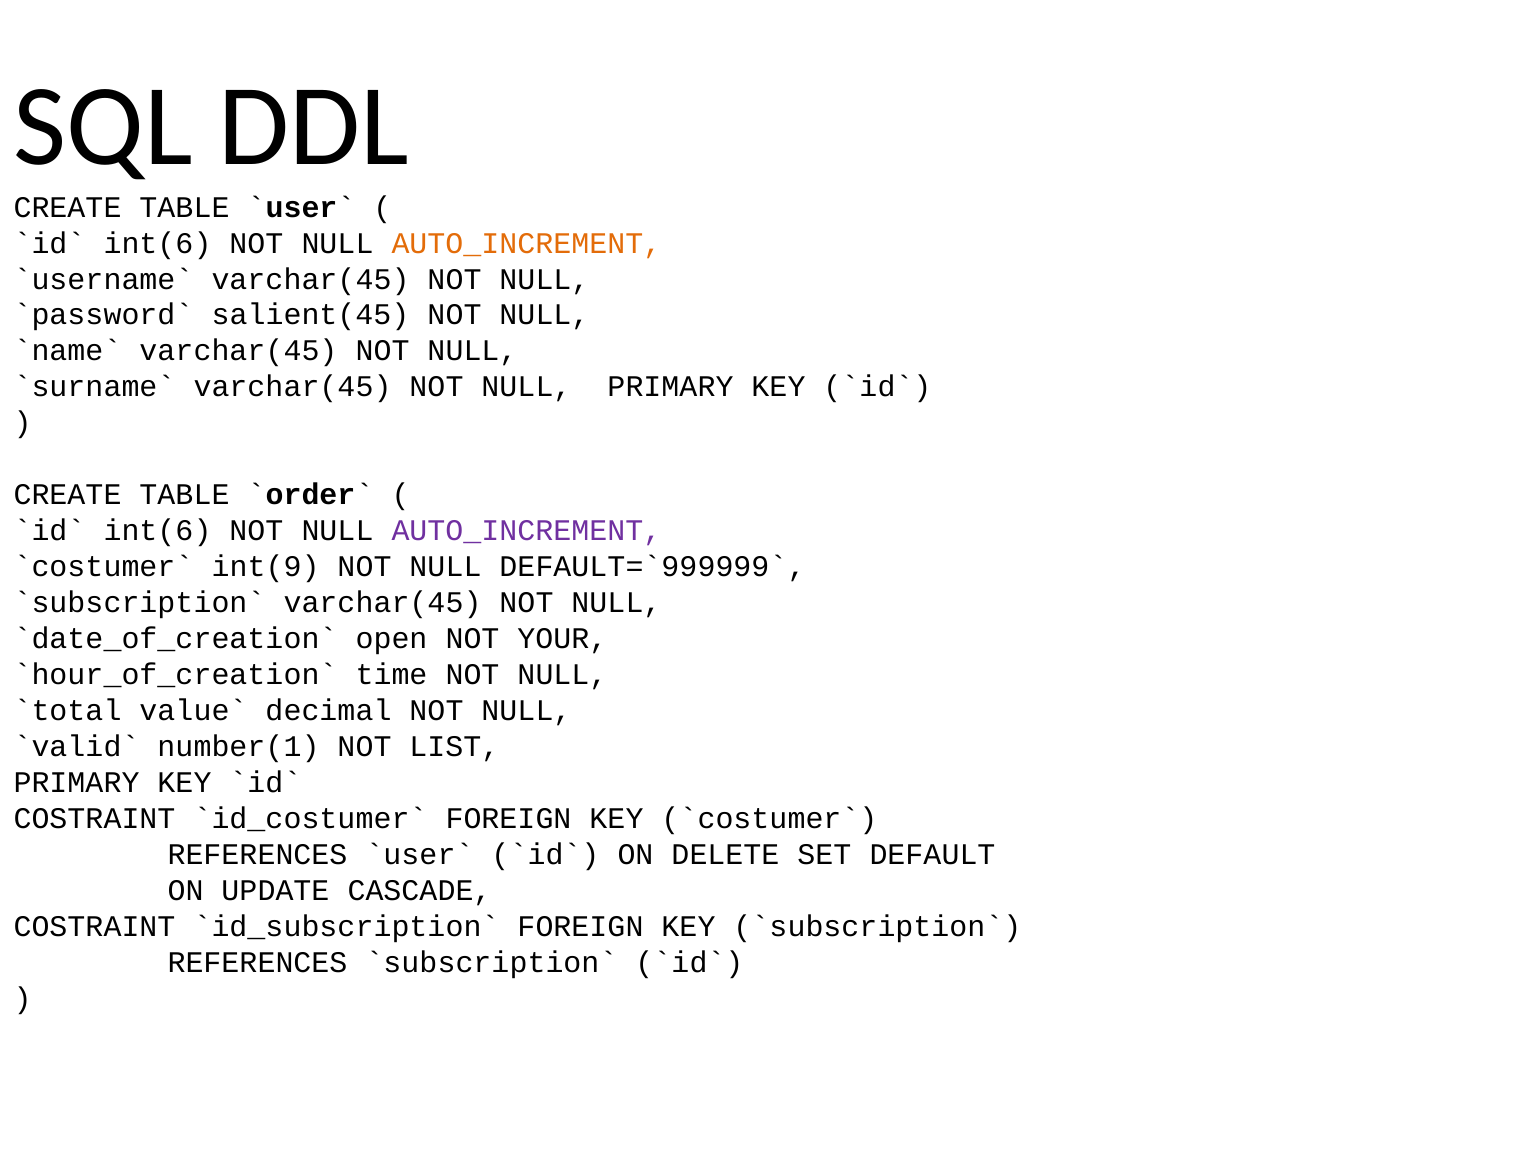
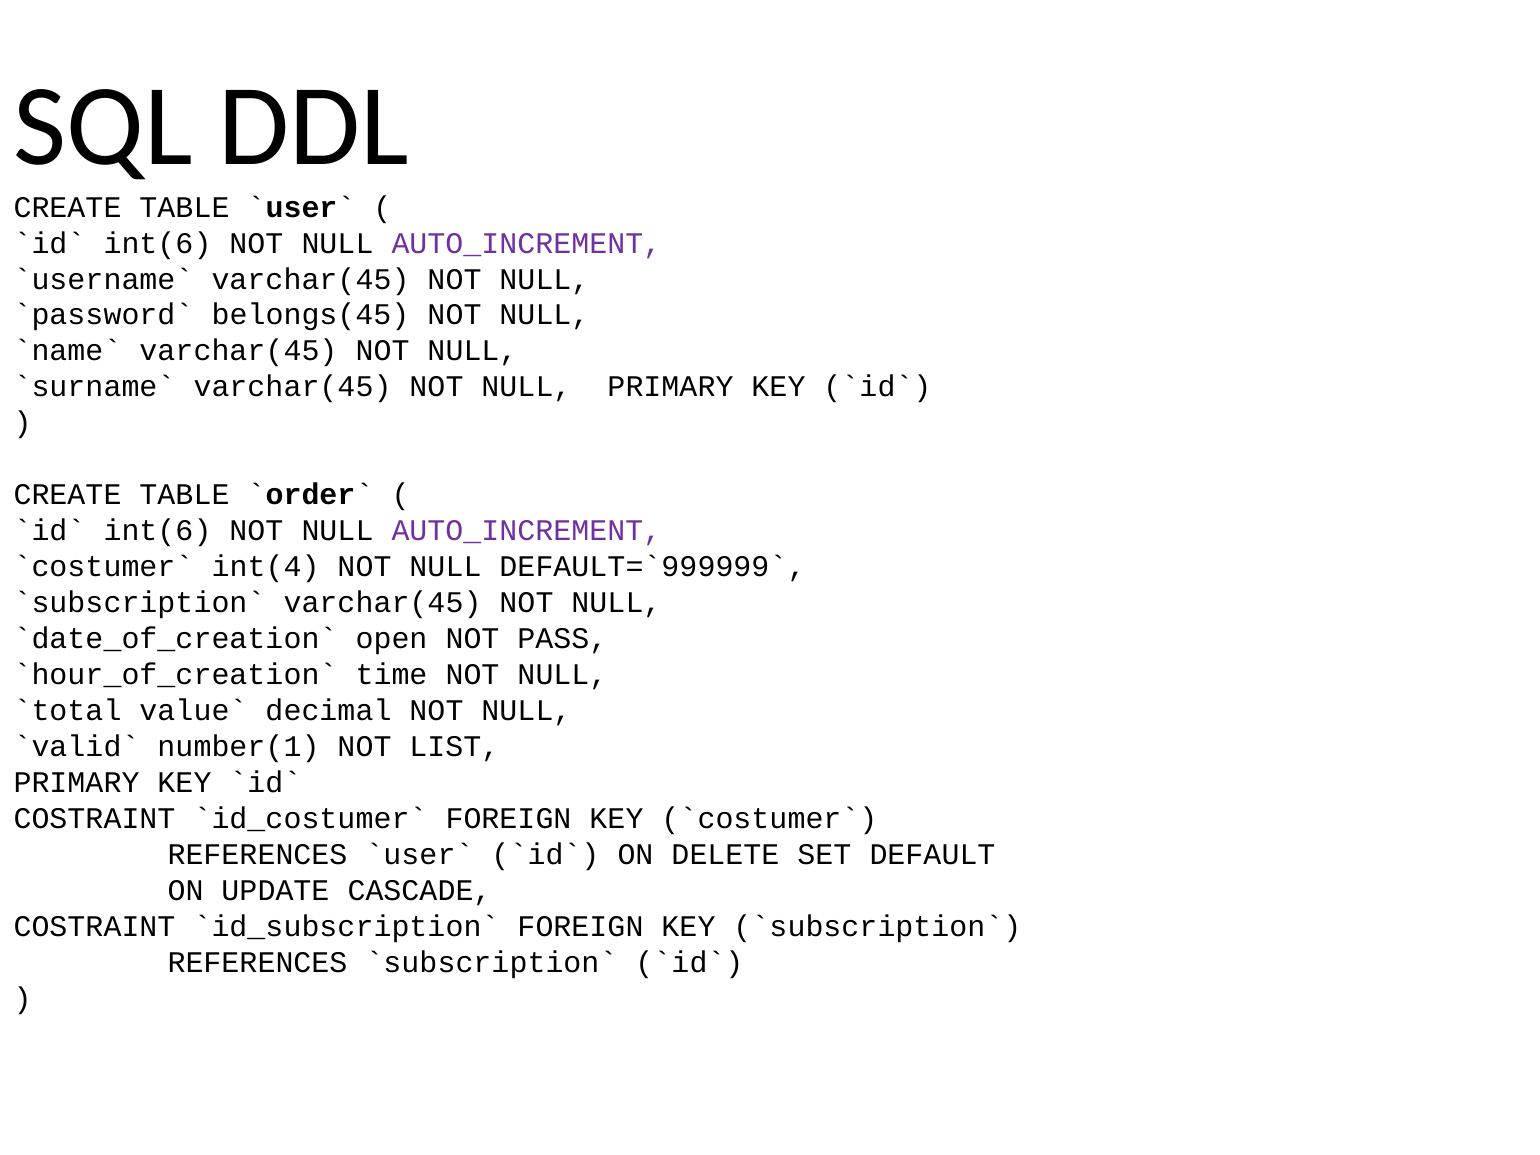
AUTO_INCREMENT colour: orange -> purple (526, 243)
salient(45: salient(45 -> belongs(45 (310, 315)
int(9: int(9 -> int(4 (266, 567)
YOUR: YOUR -> PASS (562, 639)
